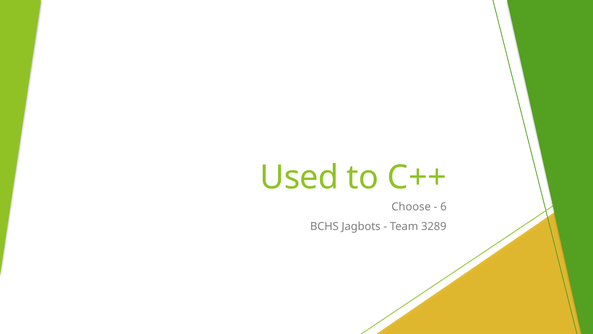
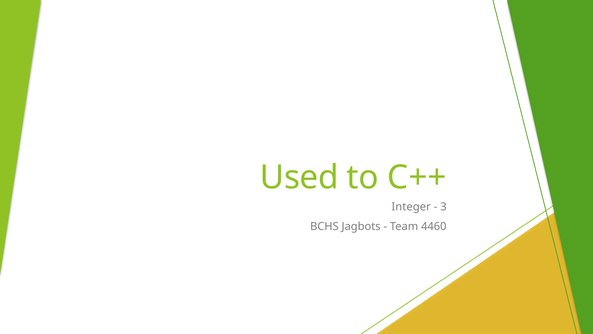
Choose: Choose -> Integer (411, 207)
6: 6 -> 3 (443, 207)
3289: 3289 -> 4460 (434, 226)
